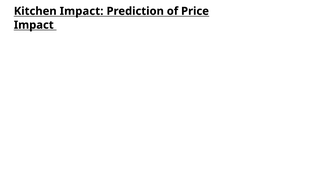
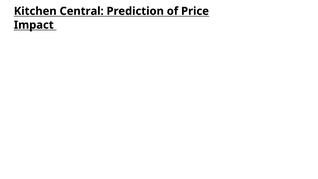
Kitchen Impact: Impact -> Central (82, 11)
